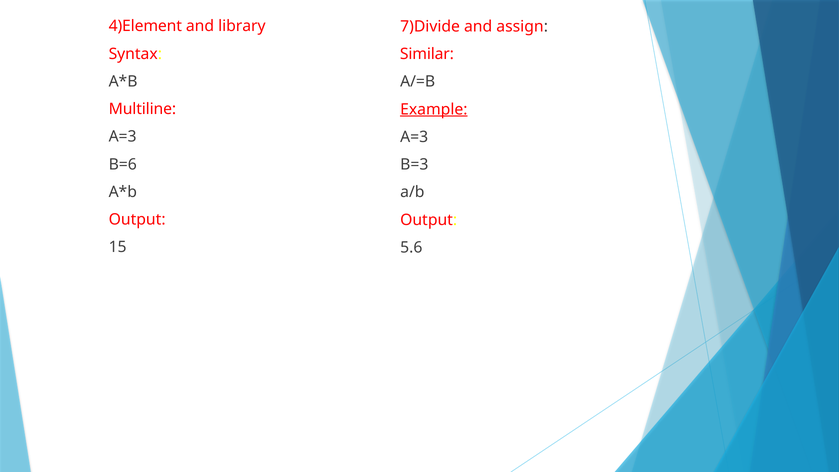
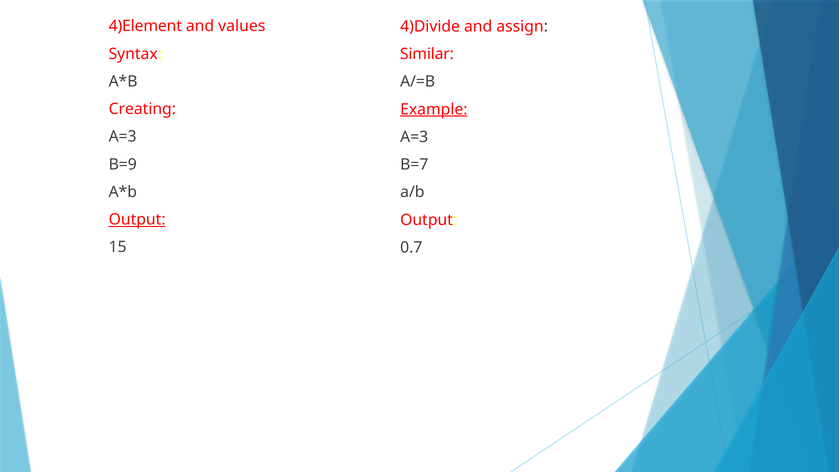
library: library -> values (242, 26)
7)Divide: 7)Divide -> 4)Divide (430, 26)
Multiline: Multiline -> Creating (142, 109)
B=6: B=6 -> B=9 (123, 164)
B=3: B=3 -> B=7 (414, 165)
Output underline: none -> present (137, 220)
5.6: 5.6 -> 0.7 (411, 247)
